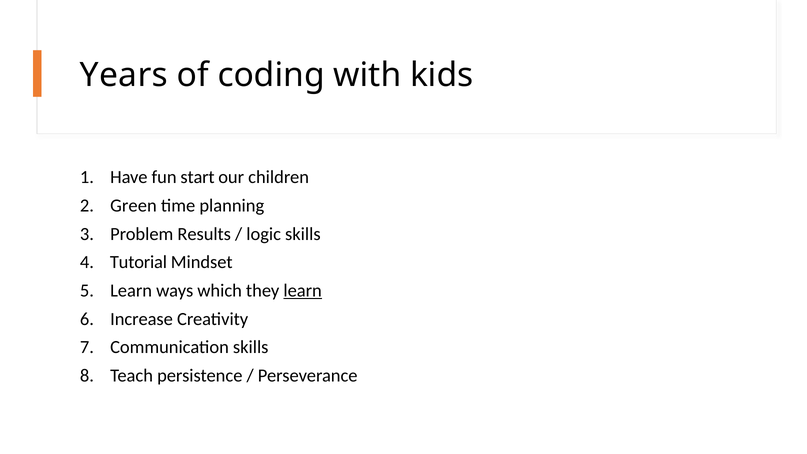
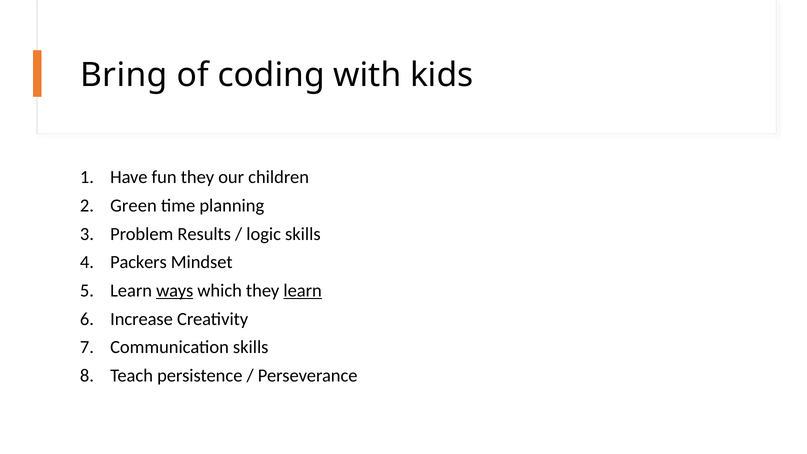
Years: Years -> Bring (124, 75)
fun start: start -> they (197, 177)
Tutorial: Tutorial -> Packers (138, 262)
ways underline: none -> present (175, 291)
